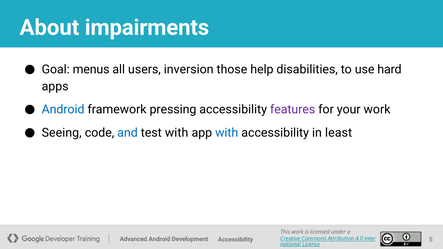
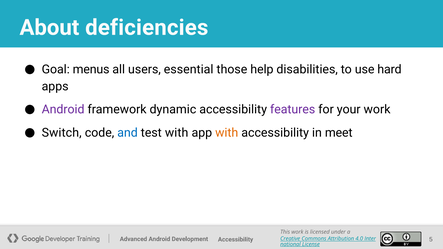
impairments: impairments -> deficiencies (147, 28)
inversion: inversion -> essential (189, 70)
Android colour: blue -> purple (63, 110)
pressing: pressing -> dynamic (173, 110)
Seeing: Seeing -> Switch (62, 133)
with colour: blue -> orange (227, 133)
least: least -> meet (339, 133)
